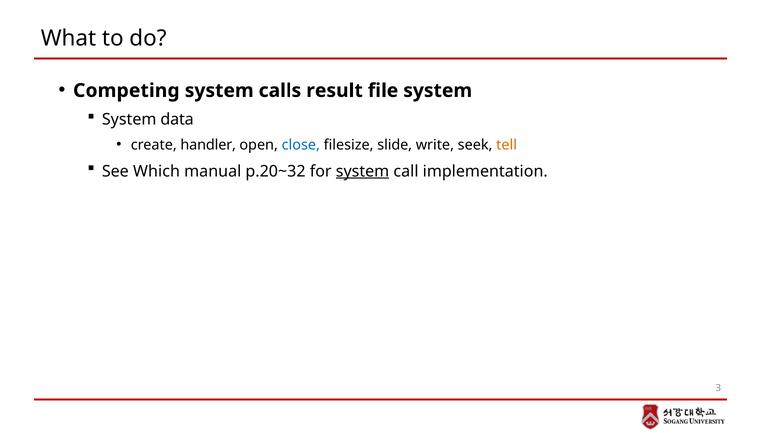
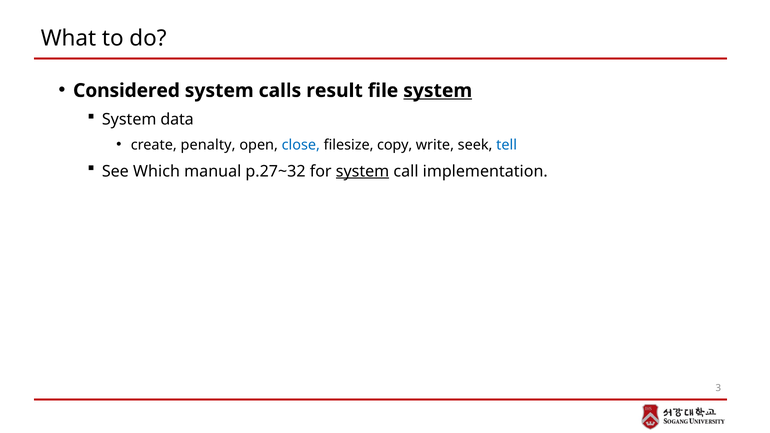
Competing: Competing -> Considered (126, 91)
system underline: none -> present (438, 91)
handler: handler -> penalty (208, 145)
slide: slide -> copy (395, 145)
tell colour: orange -> blue (507, 145)
p.20~32: p.20~32 -> p.27~32 (276, 171)
